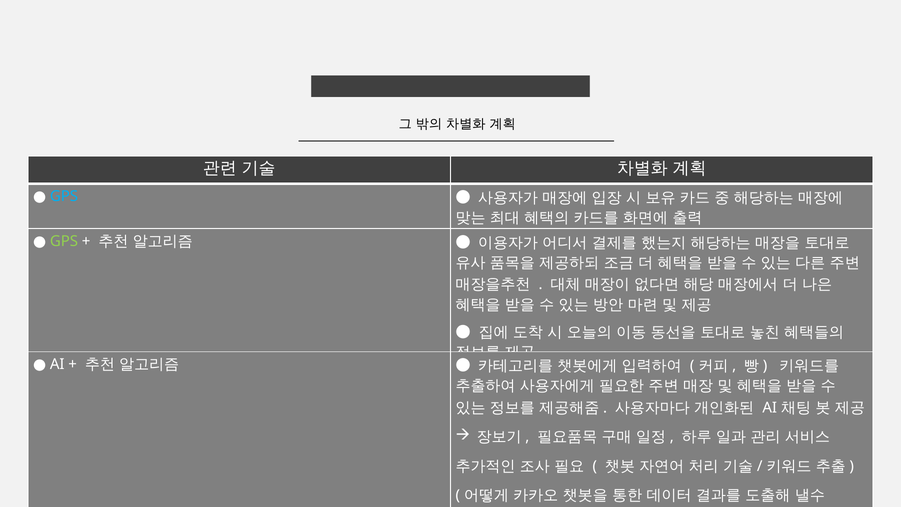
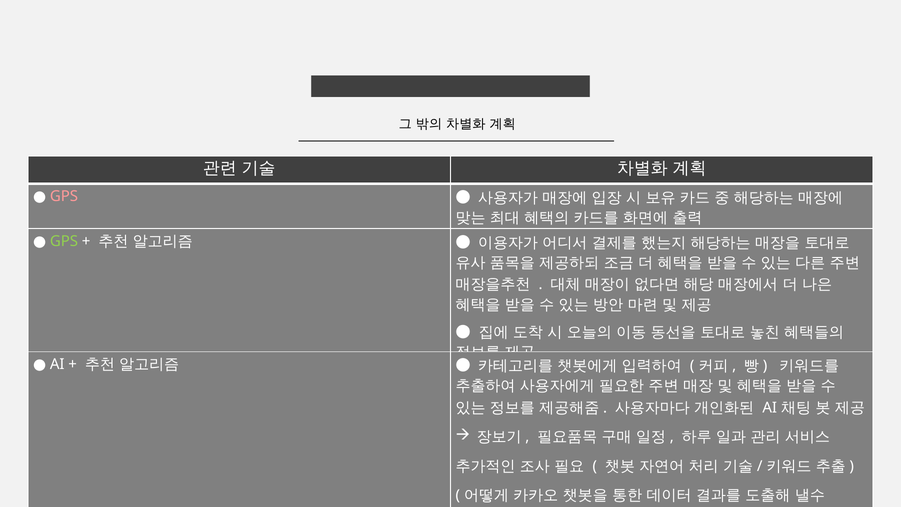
GPS colour: light blue -> pink (64, 196)
